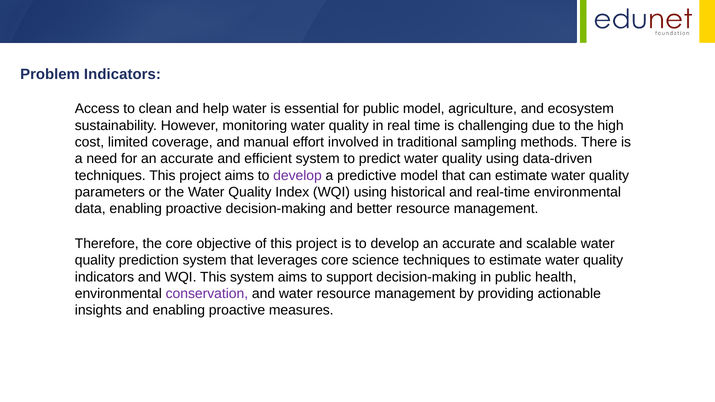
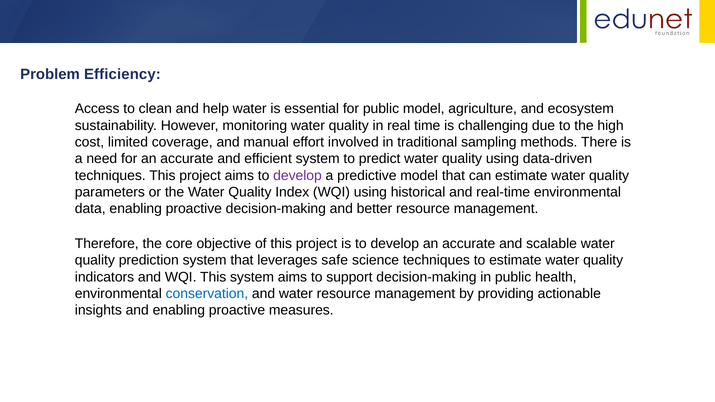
Problem Indicators: Indicators -> Efficiency (122, 74)
leverages core: core -> safe (335, 260)
conservation colour: purple -> blue (207, 294)
